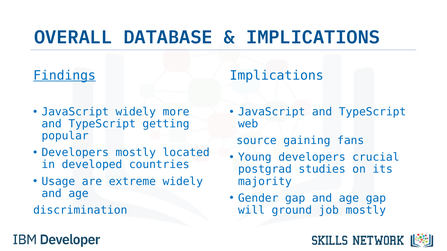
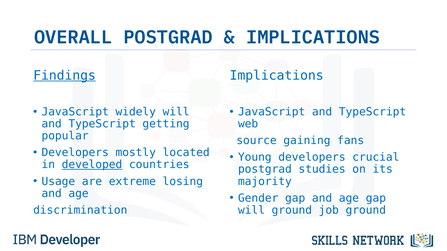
OVERALL DATABASE: DATABASE -> POSTGRAD (168, 38)
widely more: more -> will (176, 112)
developed underline: none -> present (92, 165)
extreme widely: widely -> losing (183, 182)
job mostly: mostly -> ground (366, 210)
